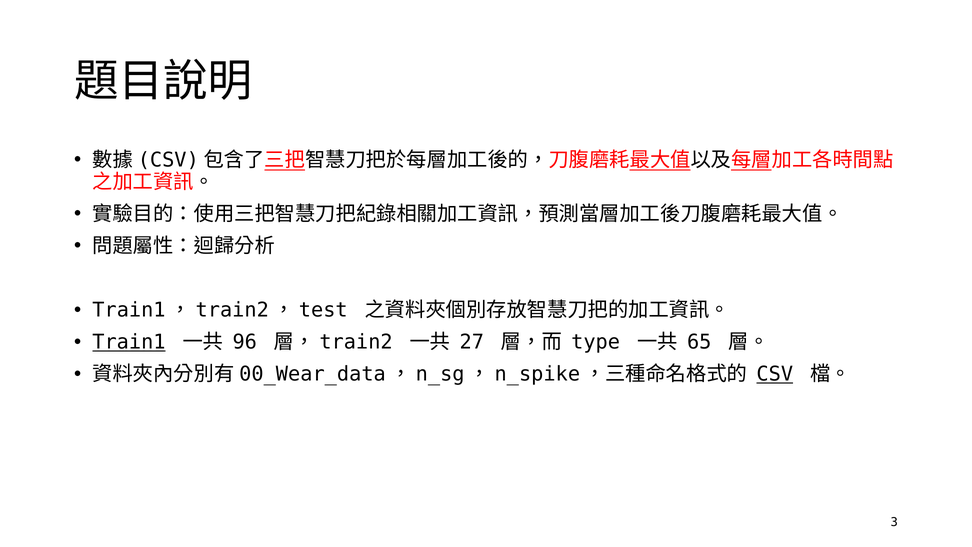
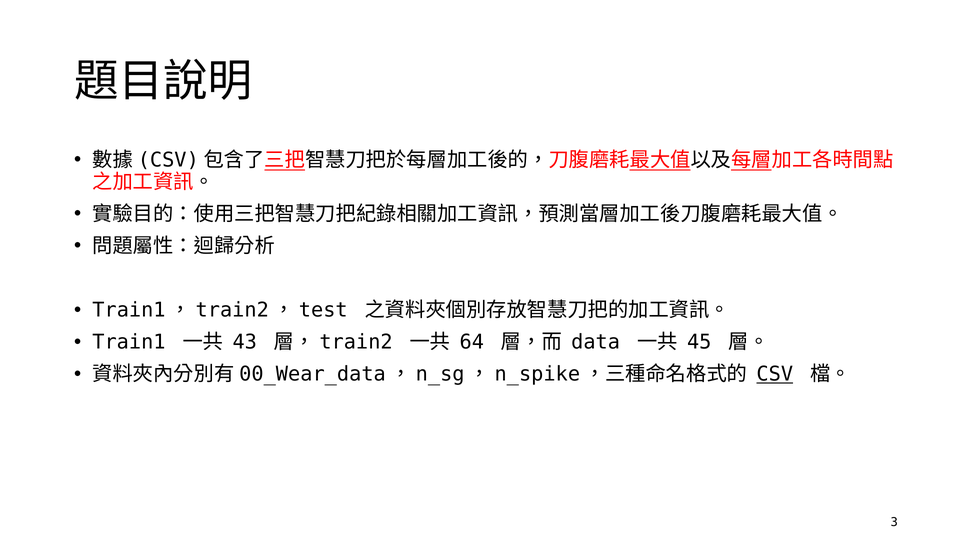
Train1 underline: present -> none (129, 342)
96: 96 -> 43 (245, 342)
27: 27 -> 64 (472, 342)
type: type -> data (596, 342)
65: 65 -> 45 (699, 342)
